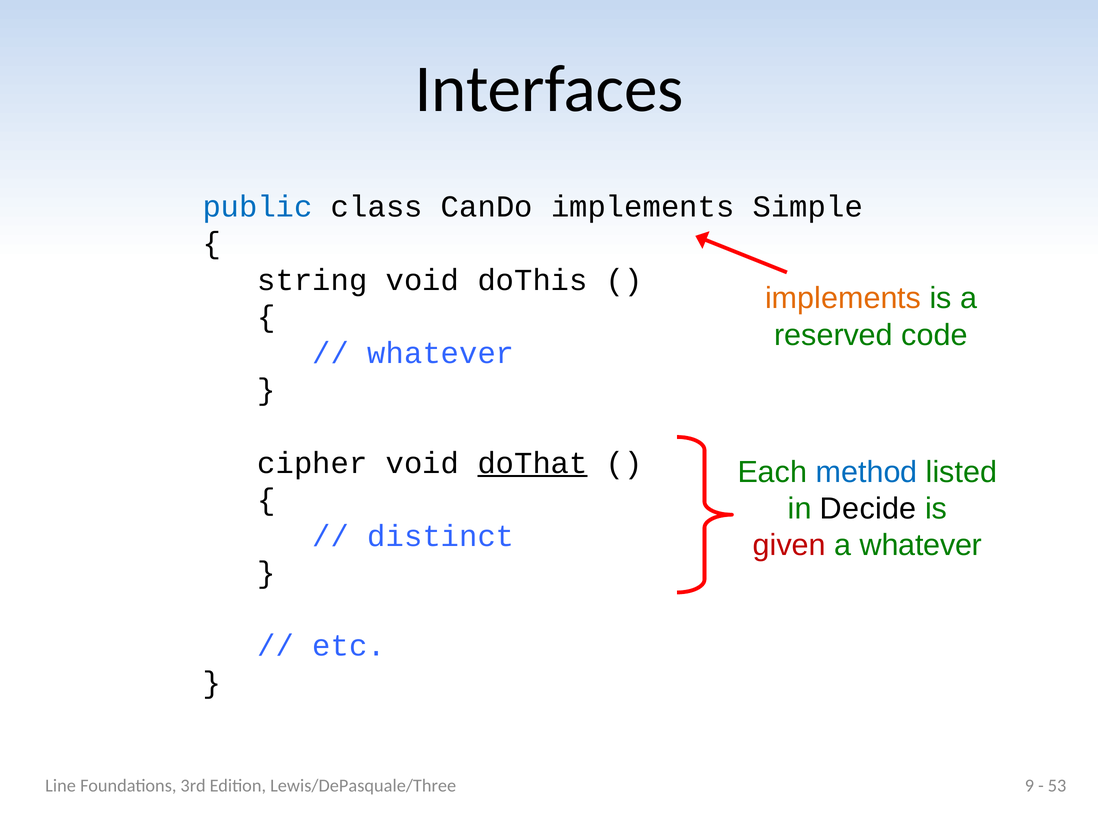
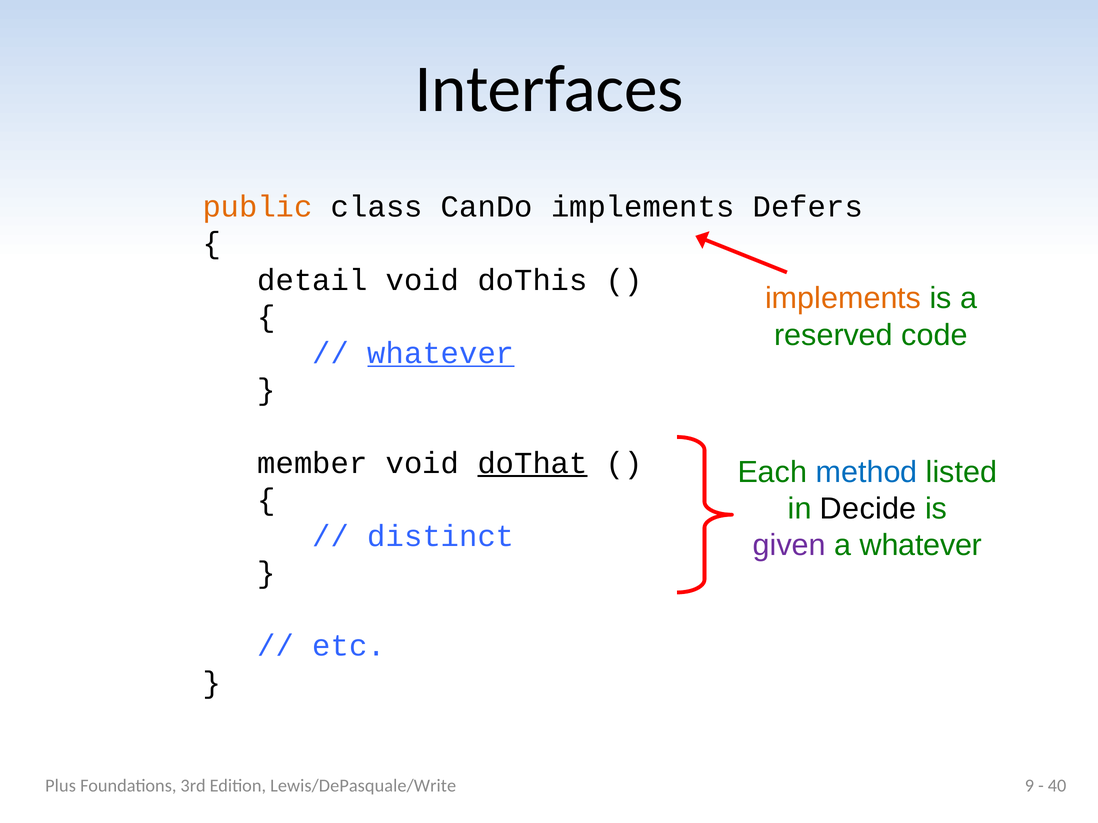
public colour: blue -> orange (258, 207)
Simple: Simple -> Defers (808, 207)
string: string -> detail (312, 280)
whatever underline: none -> present (441, 353)
cipher: cipher -> member (312, 463)
given colour: red -> purple (789, 546)
Line: Line -> Plus (61, 786)
Lewis/DePasquale/Three: Lewis/DePasquale/Three -> Lewis/DePasquale/Write (363, 786)
53: 53 -> 40 (1057, 786)
